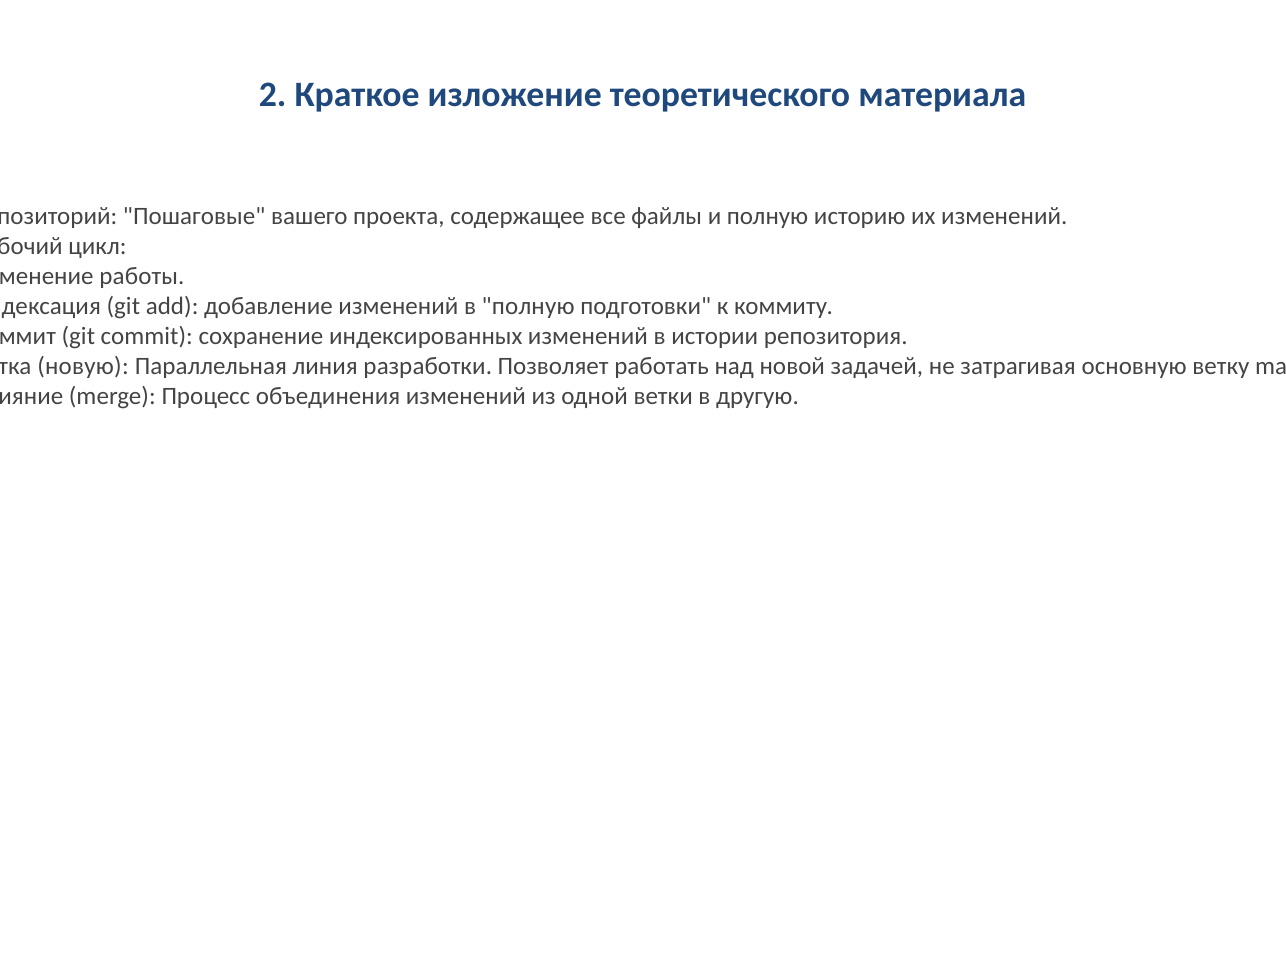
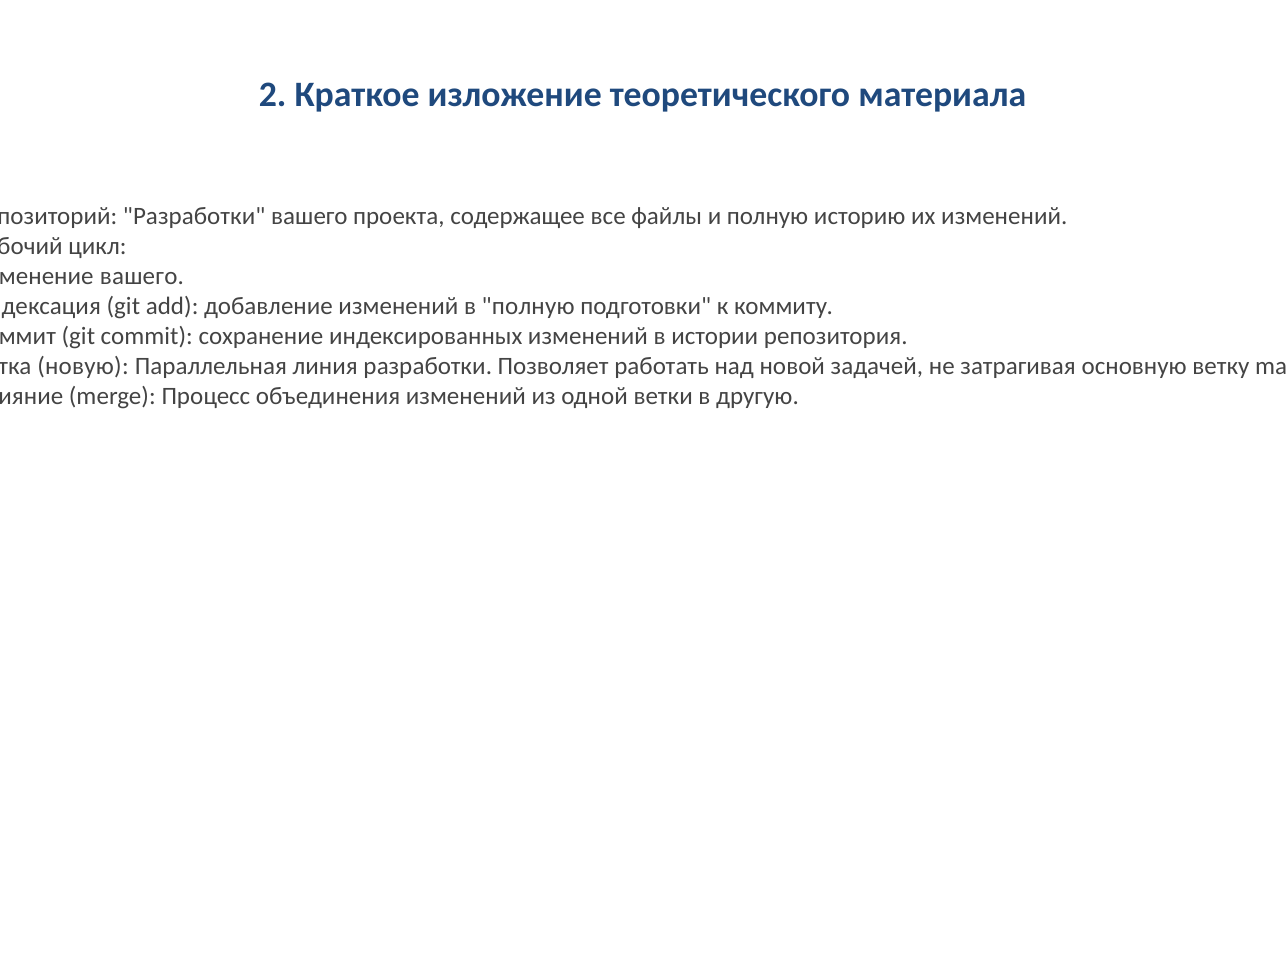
Пошаговые: Пошаговые -> Разработки (194, 216)
работы: работы -> вашего (142, 276)
